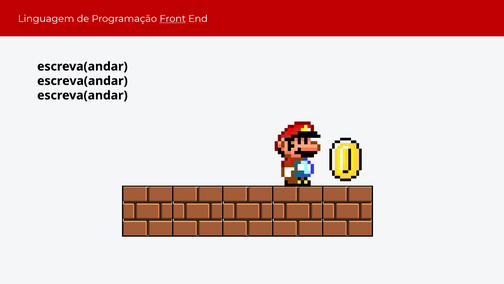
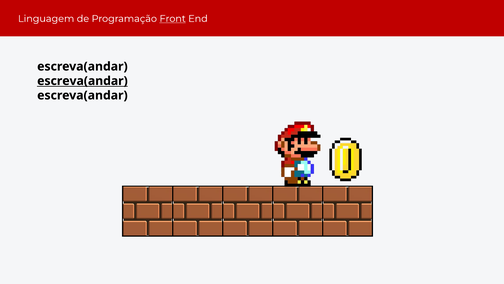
escreva(andar underline: none -> present (82, 81)
